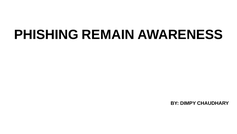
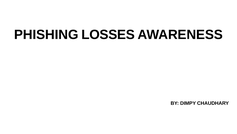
REMAIN: REMAIN -> LOSSES (108, 35)
